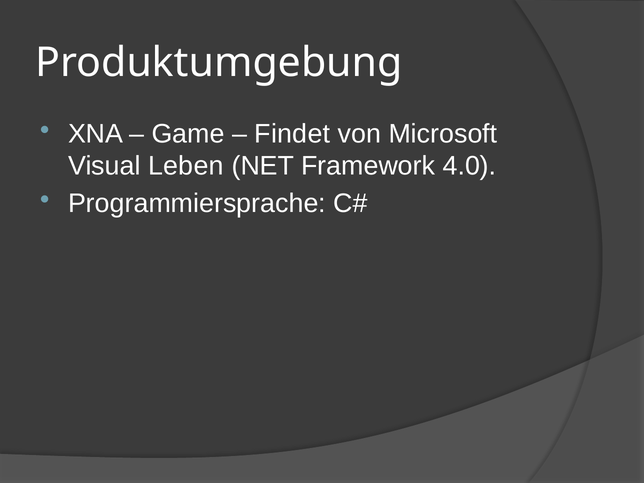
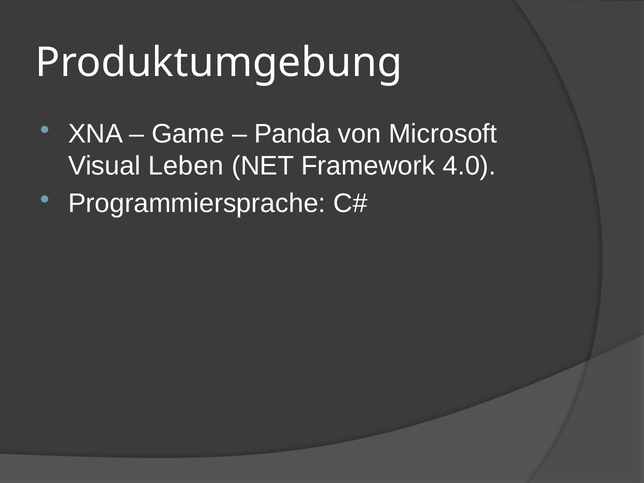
Findet: Findet -> Panda (293, 134)
